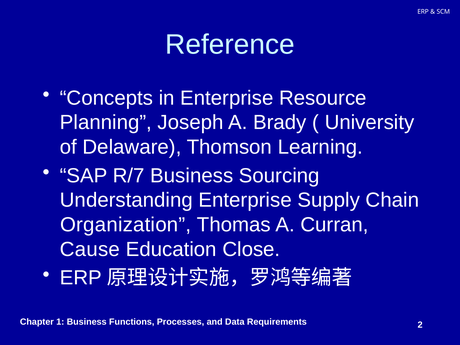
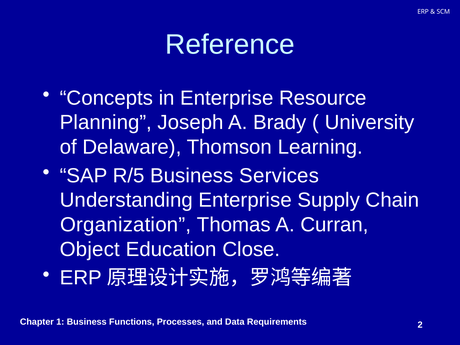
R/7: R/7 -> R/5 (129, 176)
Sourcing: Sourcing -> Services (279, 176)
Cause: Cause -> Object (90, 249)
